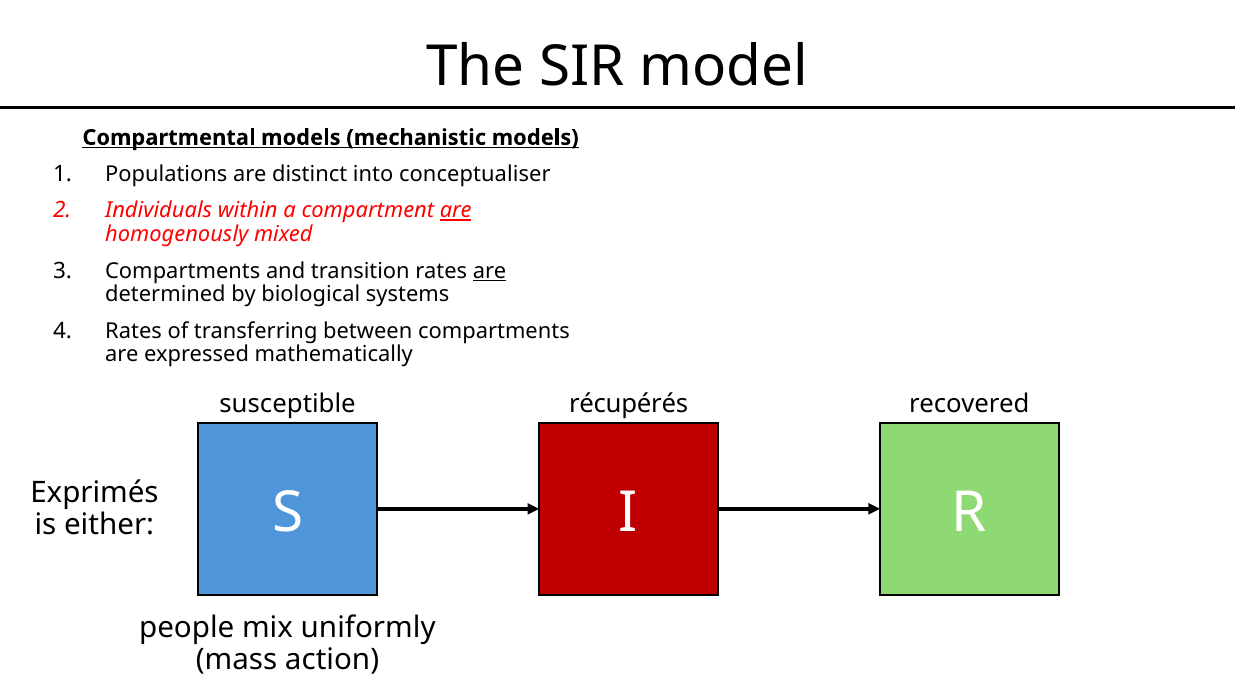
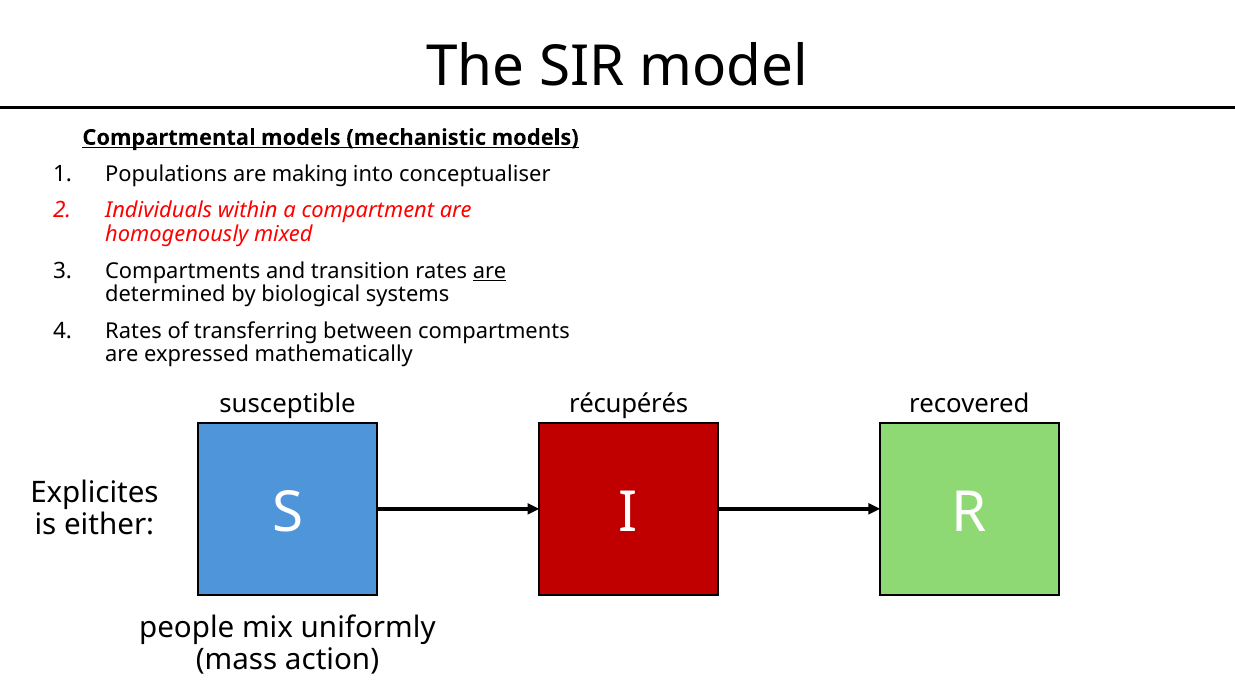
distinct: distinct -> making (310, 174)
are underline: present -> none (456, 211)
Exprimés: Exprimés -> Explicites (94, 492)
